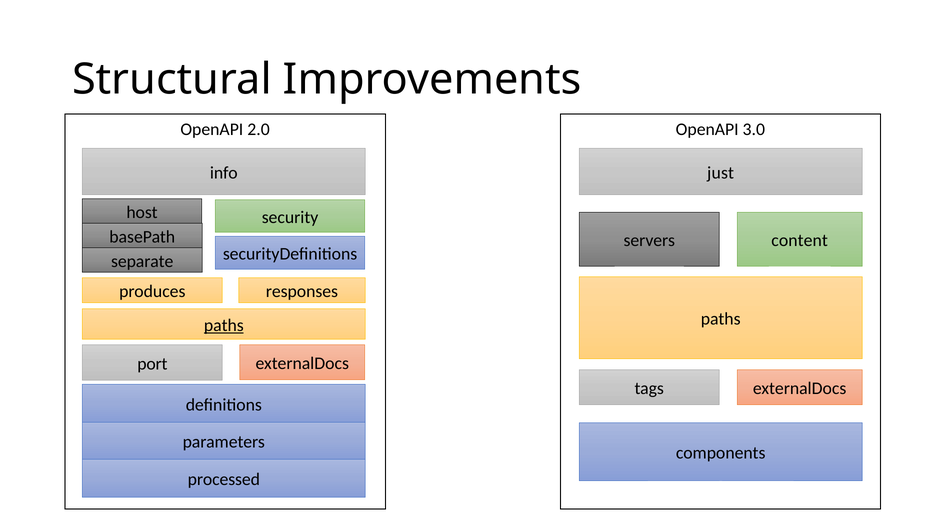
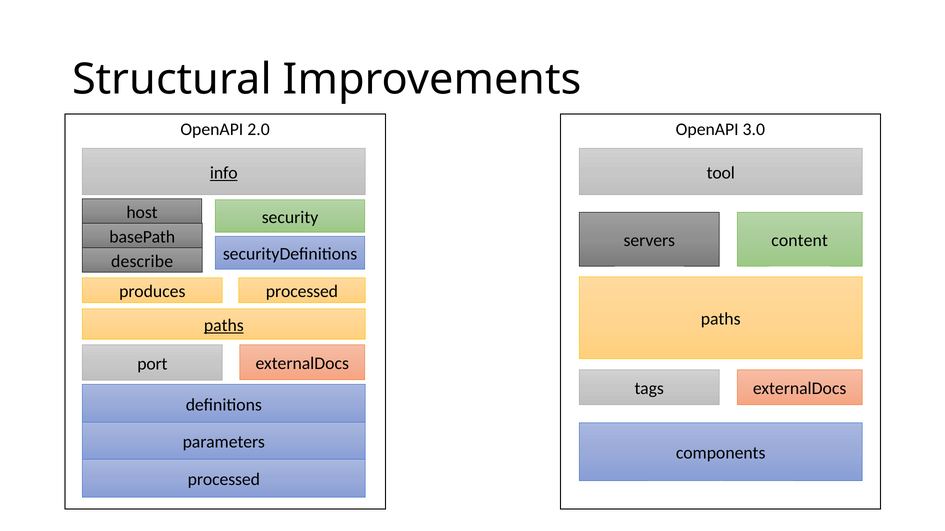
info underline: none -> present (224, 173)
just: just -> tool (721, 173)
separate: separate -> describe (142, 262)
produces responses: responses -> processed (302, 292)
